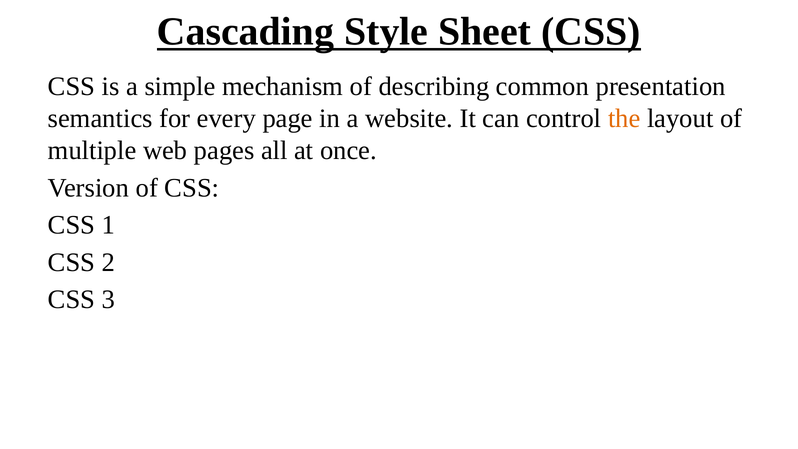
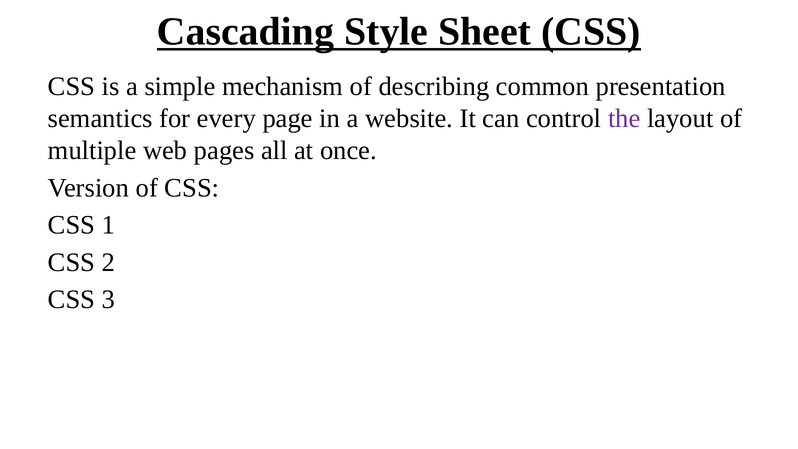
the colour: orange -> purple (624, 119)
